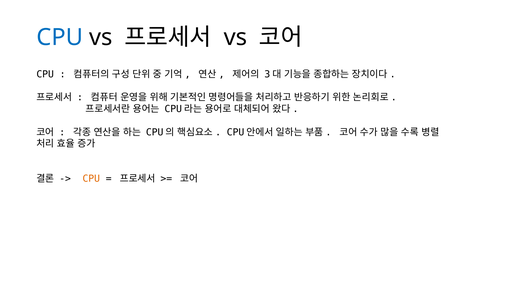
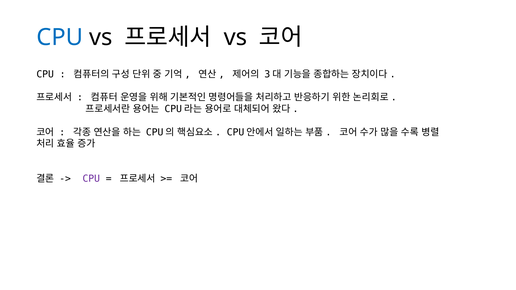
CPU colour: orange -> purple (91, 179)
